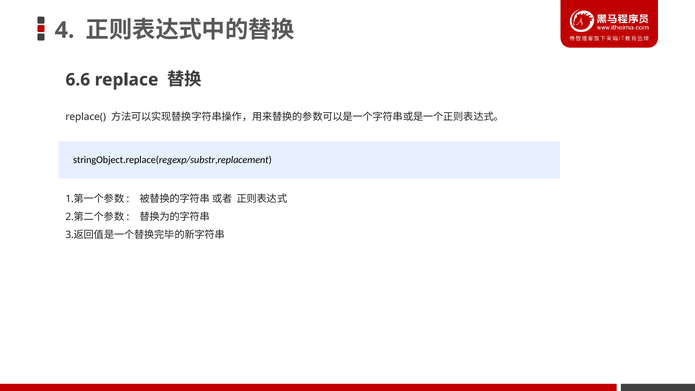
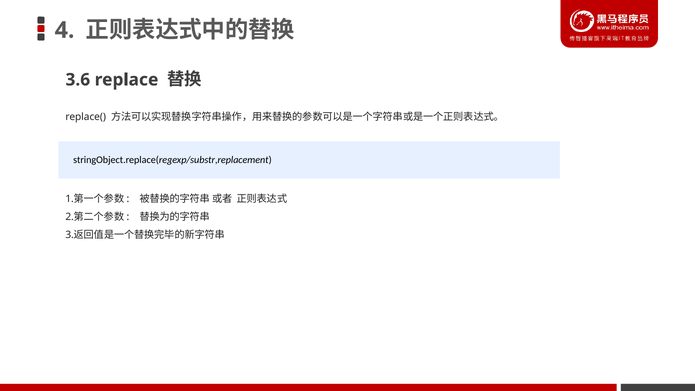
6.6: 6.6 -> 3.6 (78, 80)
